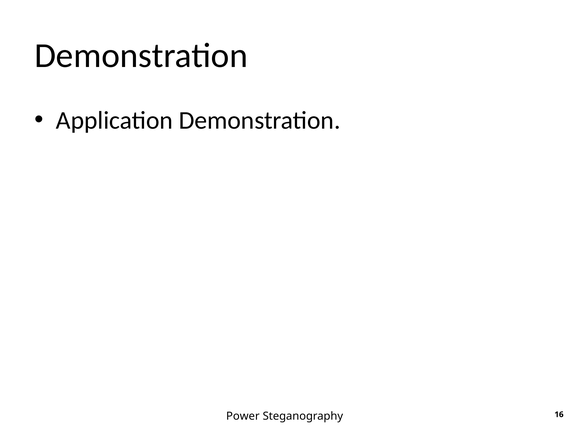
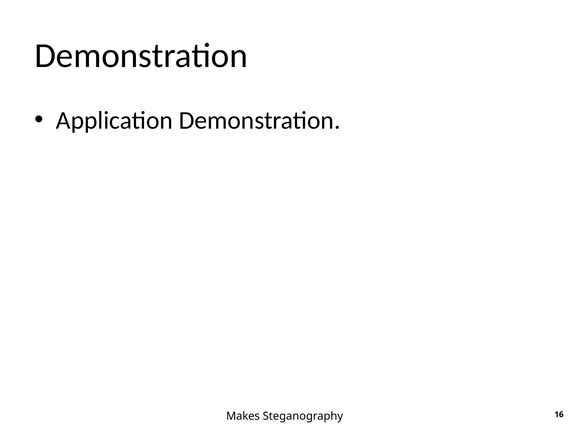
Power: Power -> Makes (243, 417)
